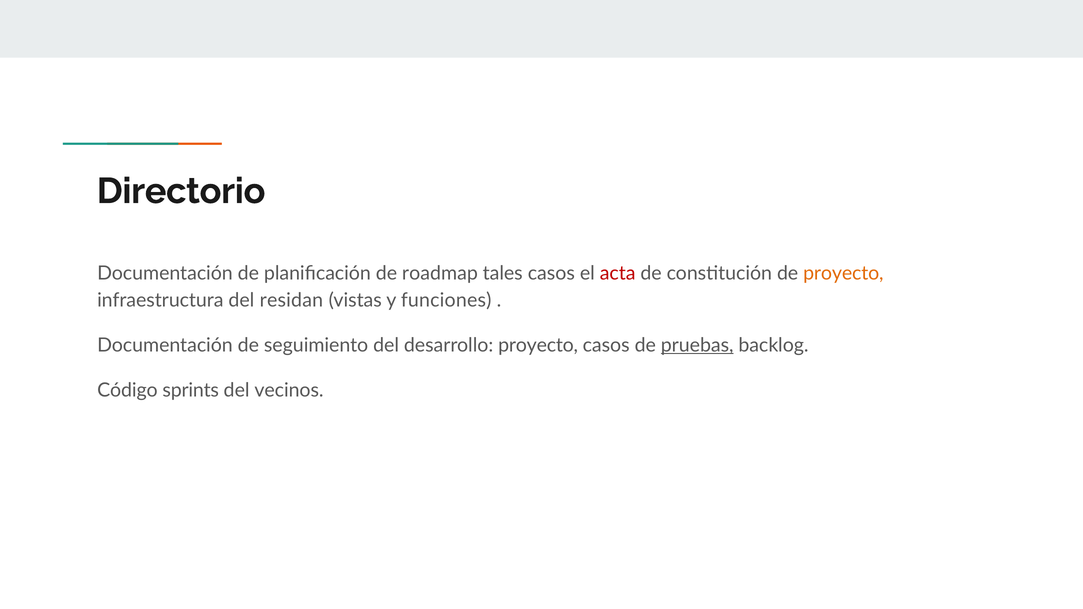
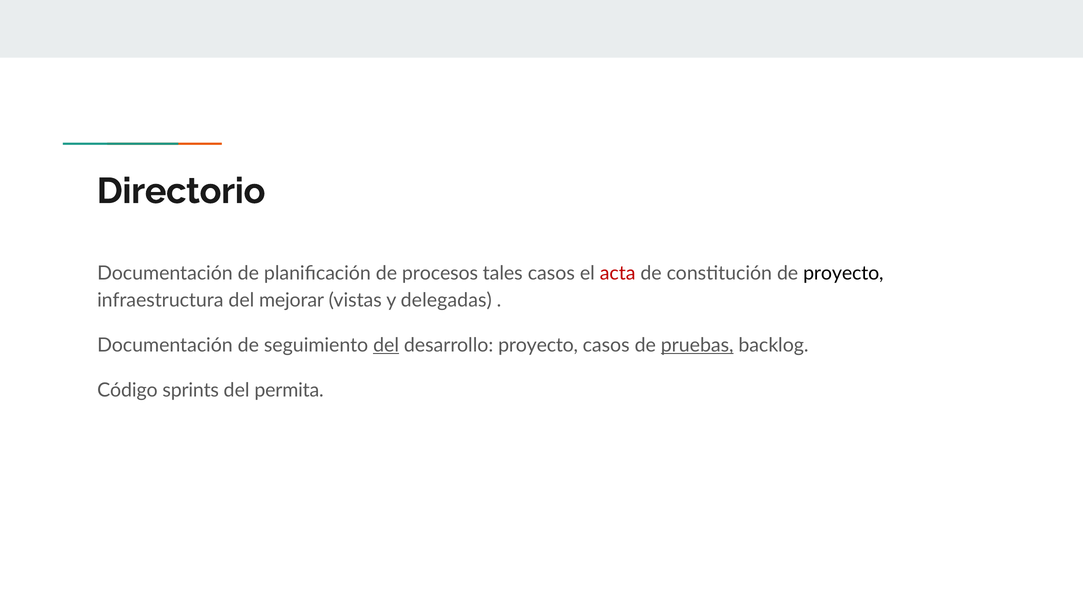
roadmap: roadmap -> procesos (440, 274)
proyecto colour: orange -> black (843, 274)
residan: residan -> mejorar (292, 300)
funciones: funciones -> delegadas (446, 300)
del underline: none -> present (386, 345)
vecinos: vecinos -> permita (289, 390)
